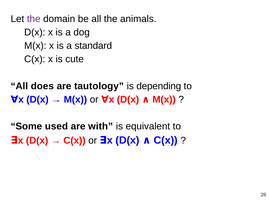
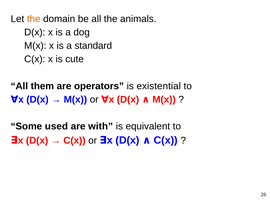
the colour: purple -> orange (34, 19)
does: does -> them (42, 86)
tautology: tautology -> operators (99, 86)
depending: depending -> existential (159, 86)
